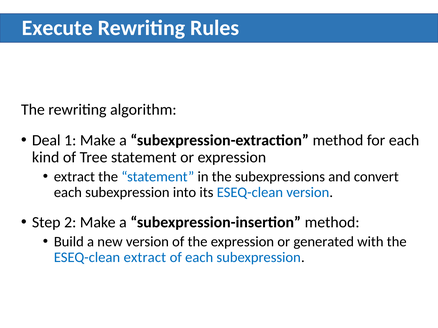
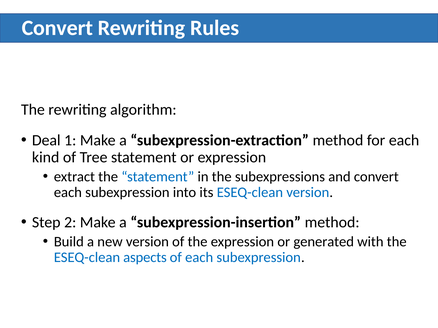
Execute: Execute -> Convert (57, 28)
ESEQ-clean extract: extract -> aspects (145, 258)
